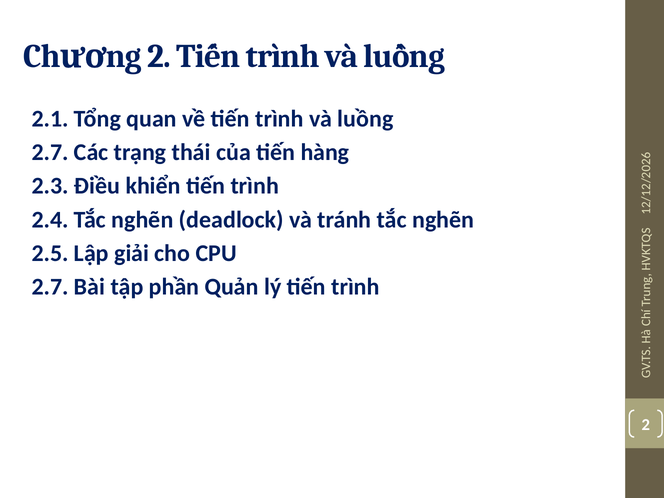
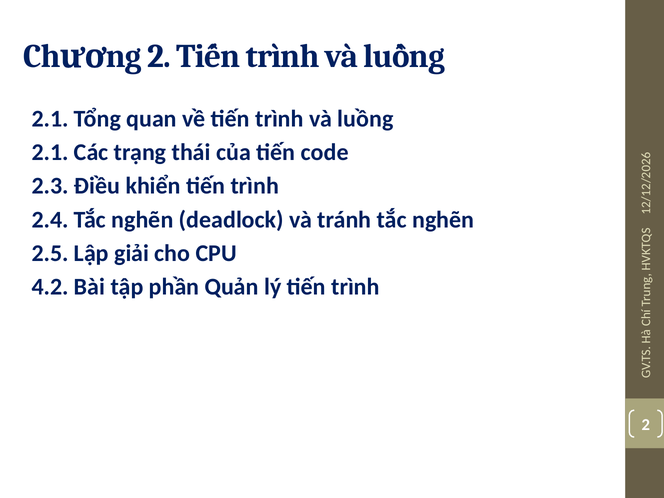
2.7: 2.7 -> 2.1 (50, 153)
hàng: hàng -> code (325, 153)
2.7: 2.7 -> 4.2 (50, 287)
